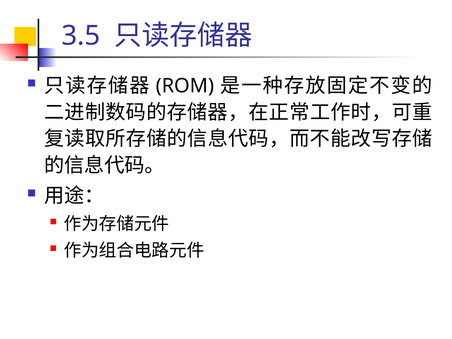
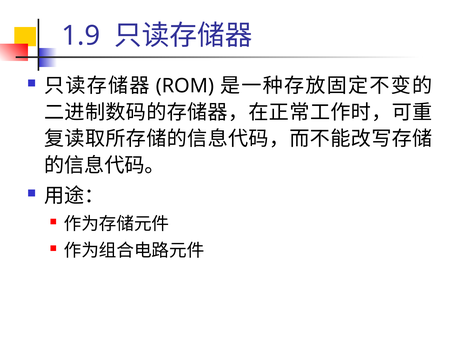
3.5: 3.5 -> 1.9 (81, 36)
